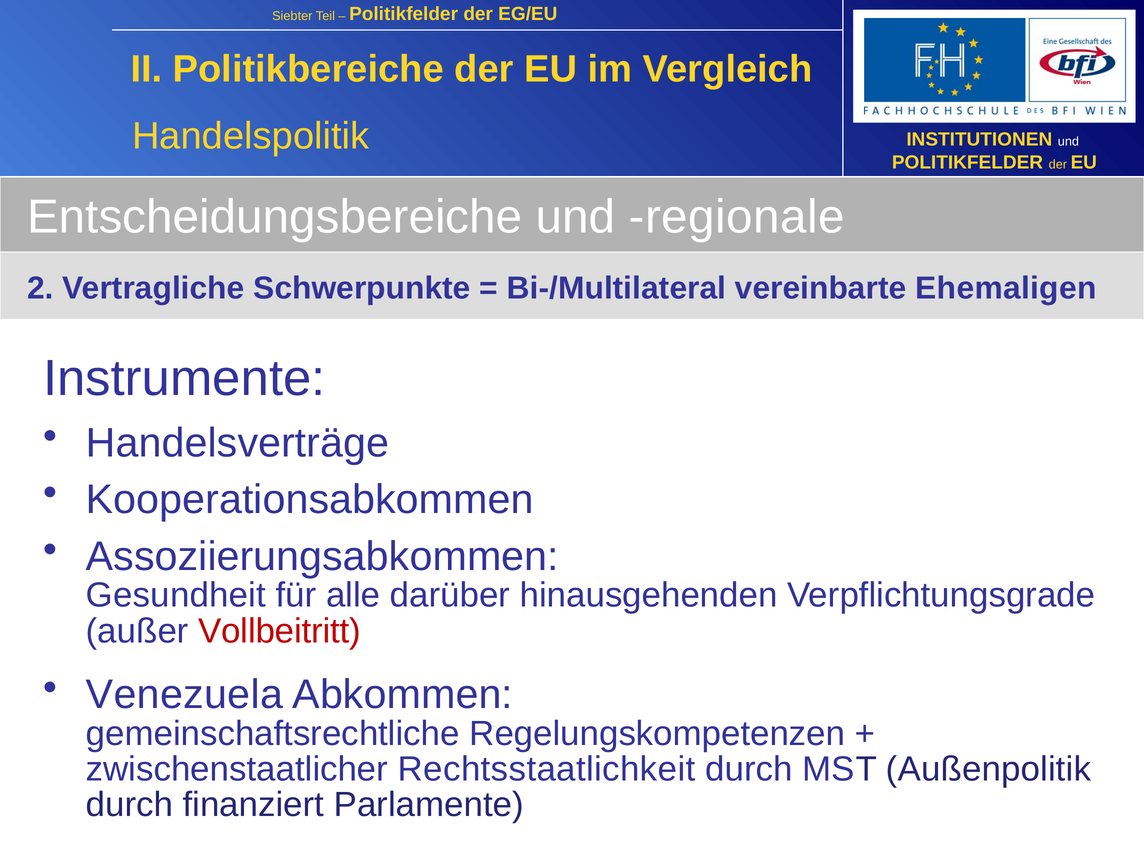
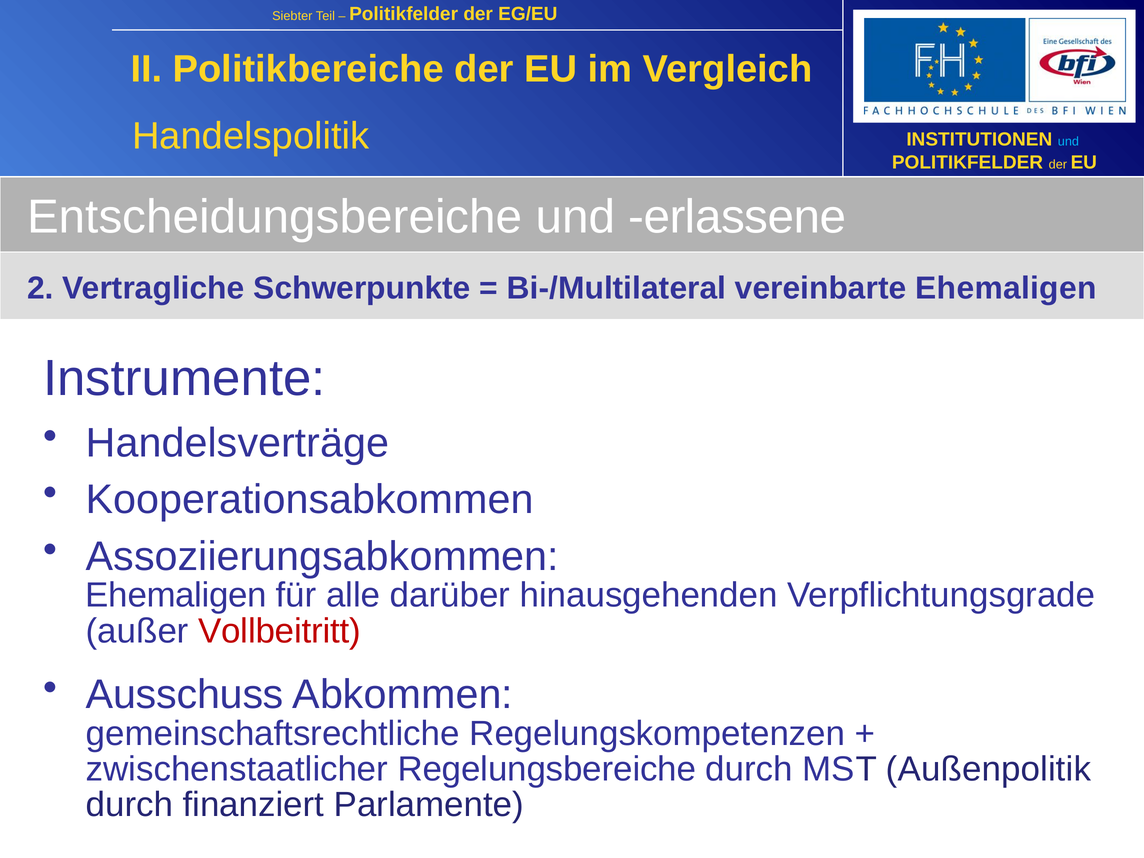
und colour: white -> light blue (1068, 142)
regionale: regionale -> erlassene (737, 217)
Gesundheit: Gesundheit -> Ehemaligen (176, 595)
Venezuela: Venezuela -> Ausschuss (185, 695)
Rechtsstaatlichkeit: Rechtsstaatlichkeit -> Regelungsbereiche (547, 769)
